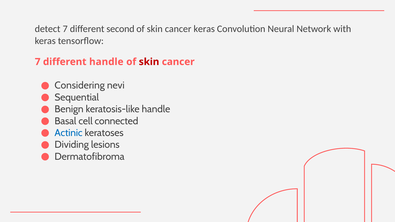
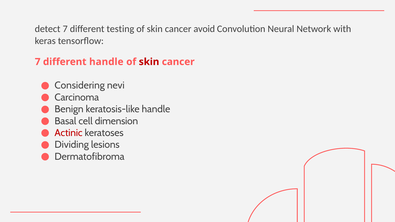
second: second -> testing (120, 29)
cancer keras: keras -> avoid (204, 29)
Sequential: Sequential -> Carcinoma (77, 97)
connected: connected -> dimension (116, 121)
Actinic colour: blue -> red (69, 133)
